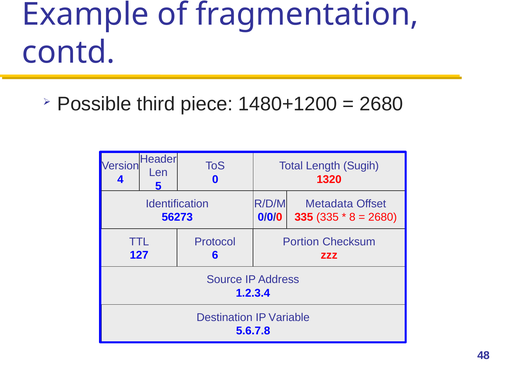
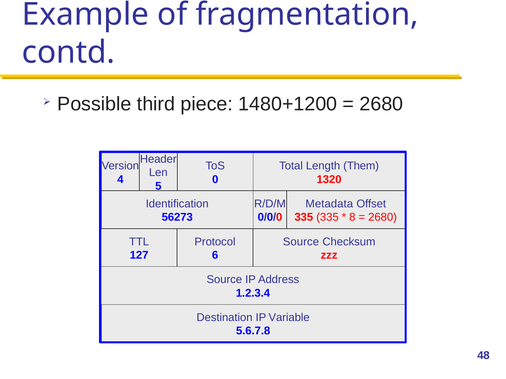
Sugih: Sugih -> Them (361, 166)
Portion: Portion -> Source (301, 242)
